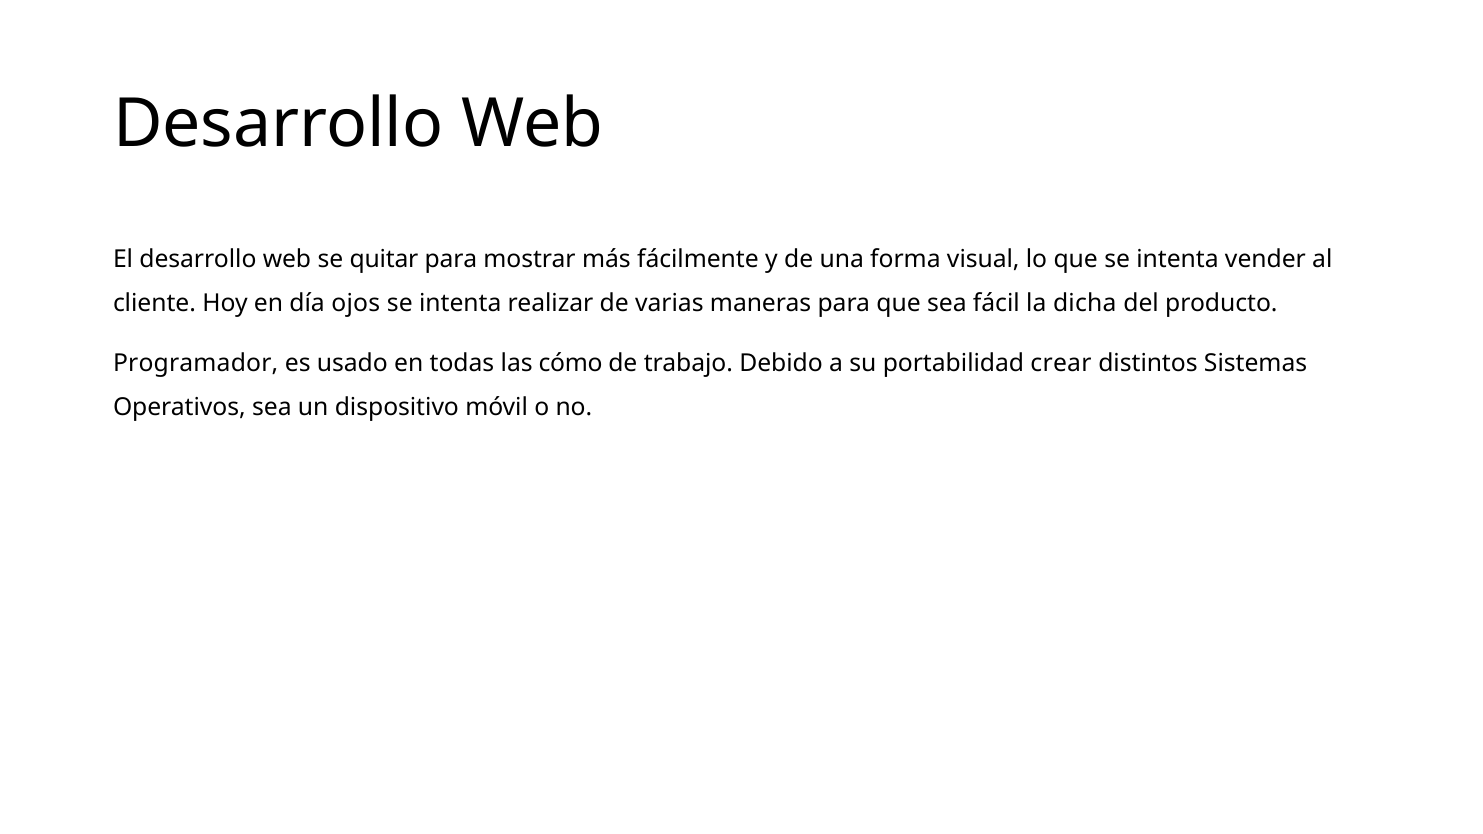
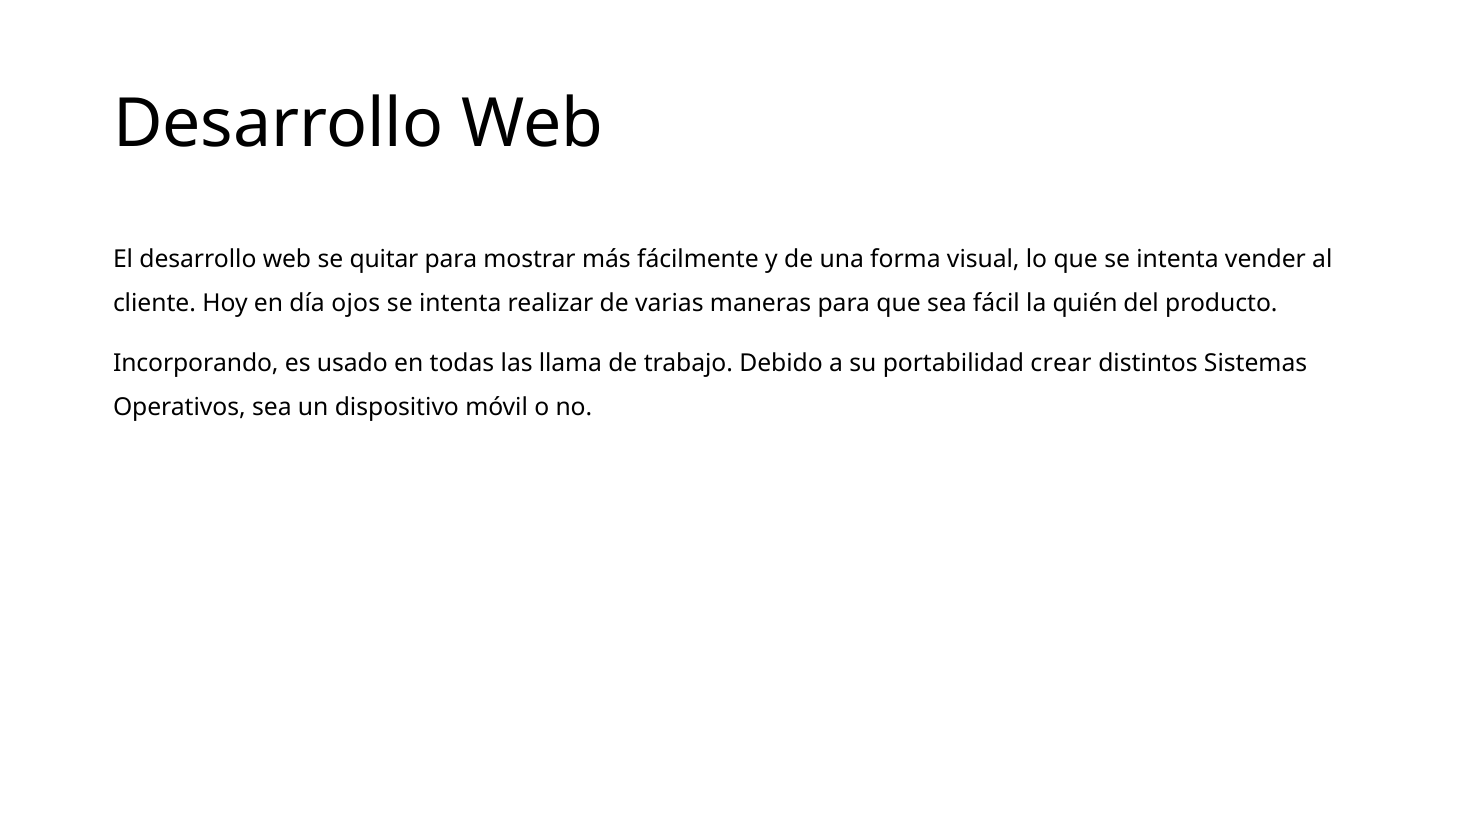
dicha: dicha -> quién (1085, 303)
Programador: Programador -> Incorporando (196, 363)
cómo: cómo -> llama (570, 363)
